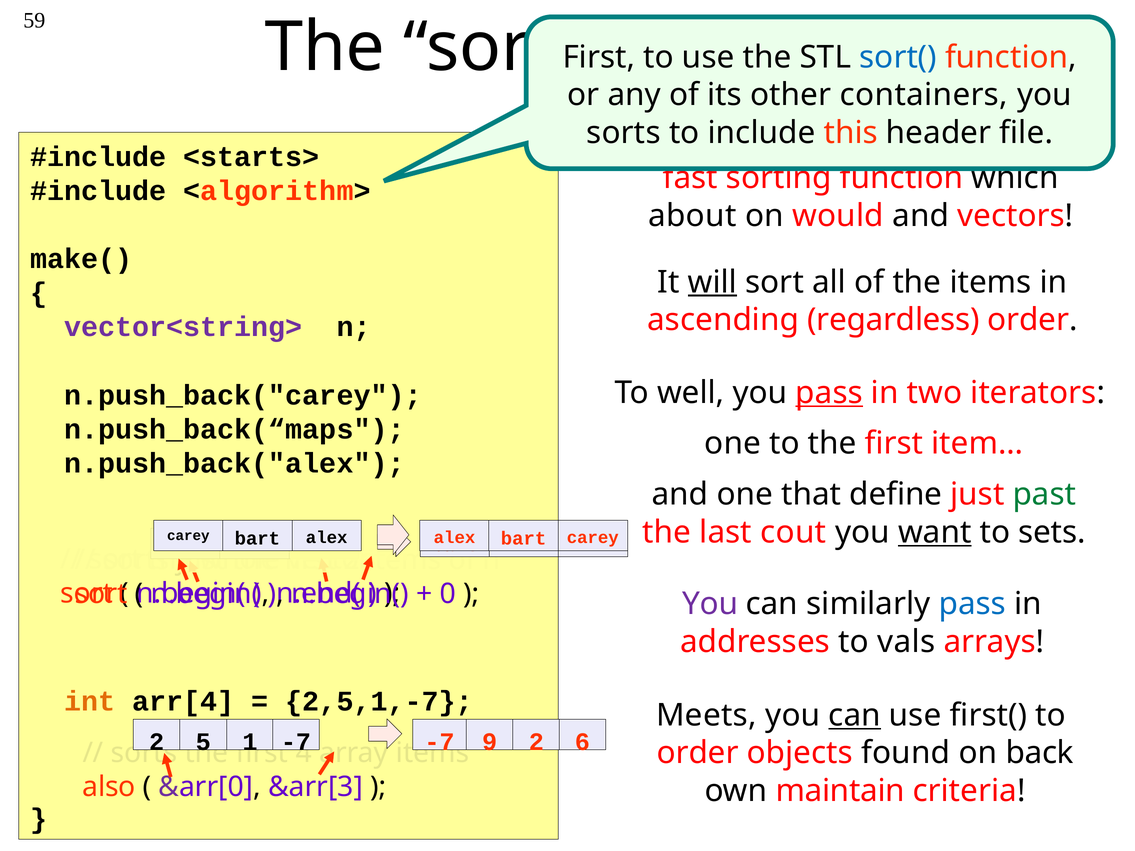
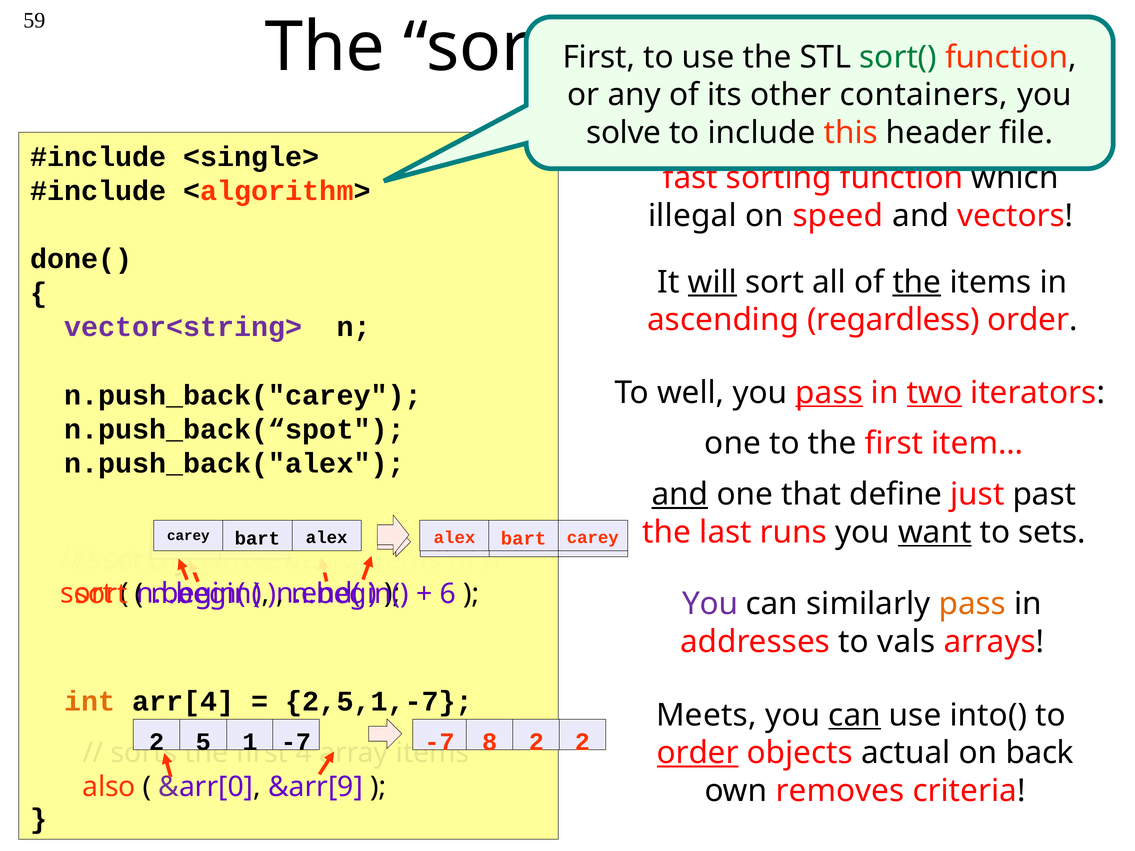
sort( colour: blue -> green (898, 57)
sorts: sorts -> solve (624, 133)
<starts>: <starts> -> <single> (251, 157)
about: about -> illegal (692, 216)
would: would -> speed (838, 216)
make(: make( -> done( (81, 259)
the underline: none -> present (917, 282)
two underline: none -> present (935, 393)
n.push_back(“maps: n.push_back(“maps -> n.push_back(“spot (234, 429)
and underline: none -> present (680, 494)
past colour: green -> black (1044, 494)
cout: cout -> runs (793, 532)
0: 0 -> 6 (448, 594)
pass colour: blue -> orange (972, 604)
first(: first( -> into( (988, 715)
9: 9 -> 8 (490, 742)
2 6: 6 -> 2 (582, 742)
order underline: none -> present (698, 753)
found: found -> actual (906, 753)
&arr[3: &arr[3 -> &arr[9 (316, 787)
maintain: maintain -> removes (840, 791)
